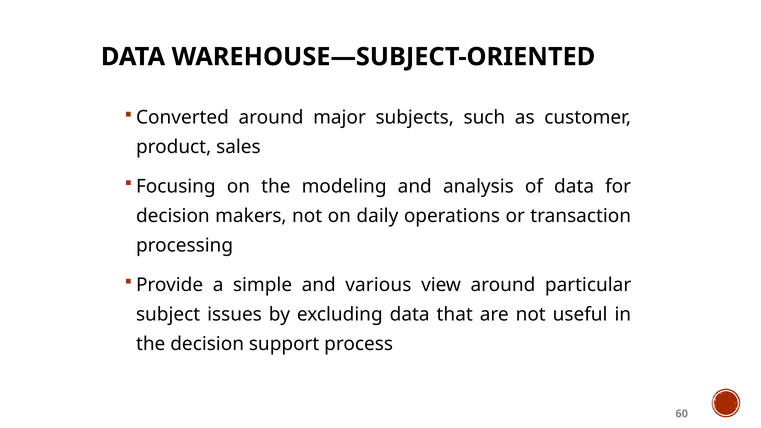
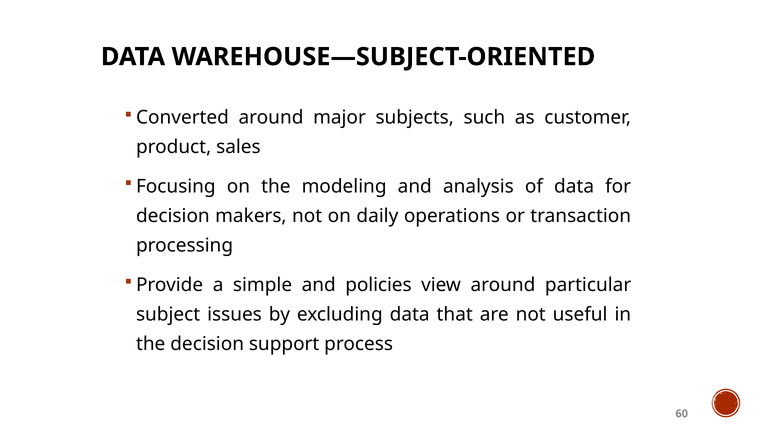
various: various -> policies (378, 285)
